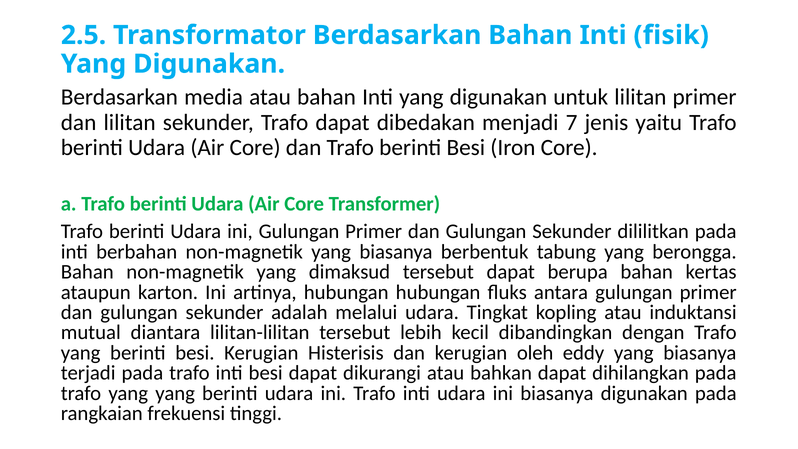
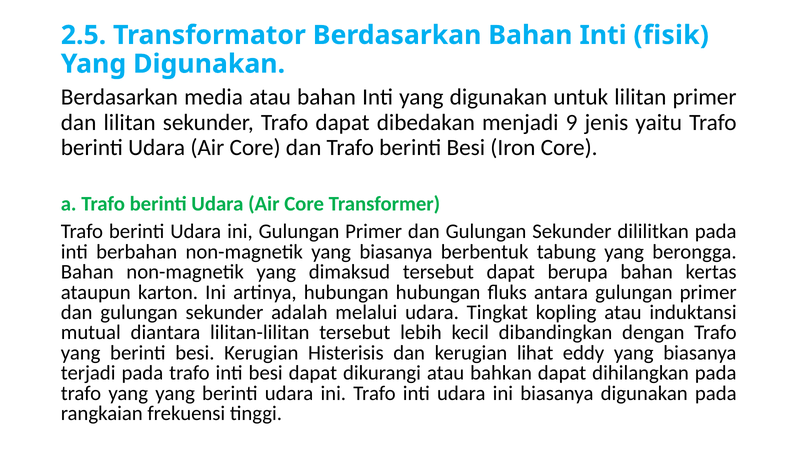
7: 7 -> 9 (572, 122)
oleh: oleh -> lihat (535, 353)
